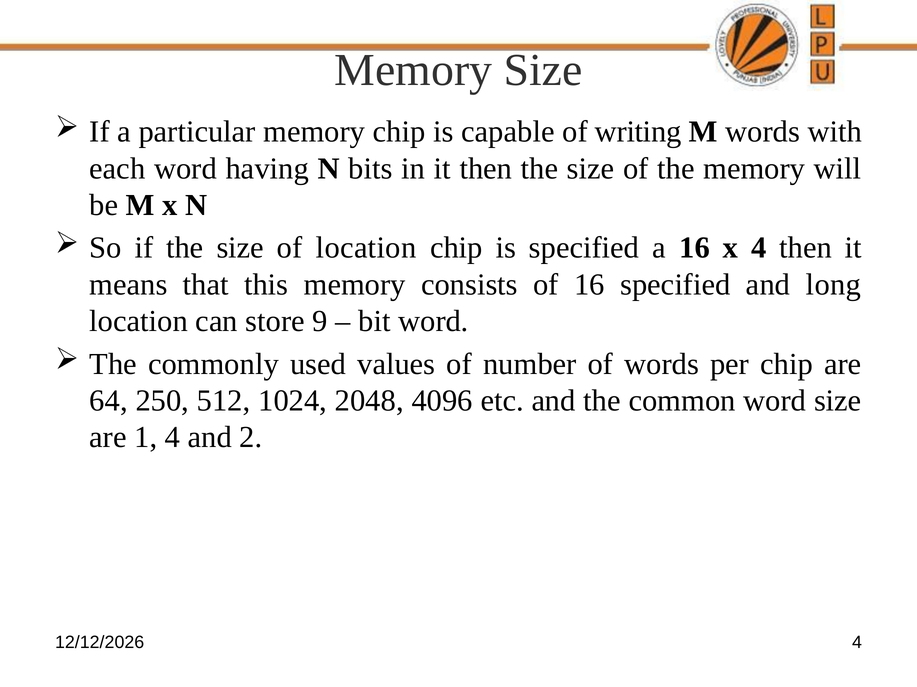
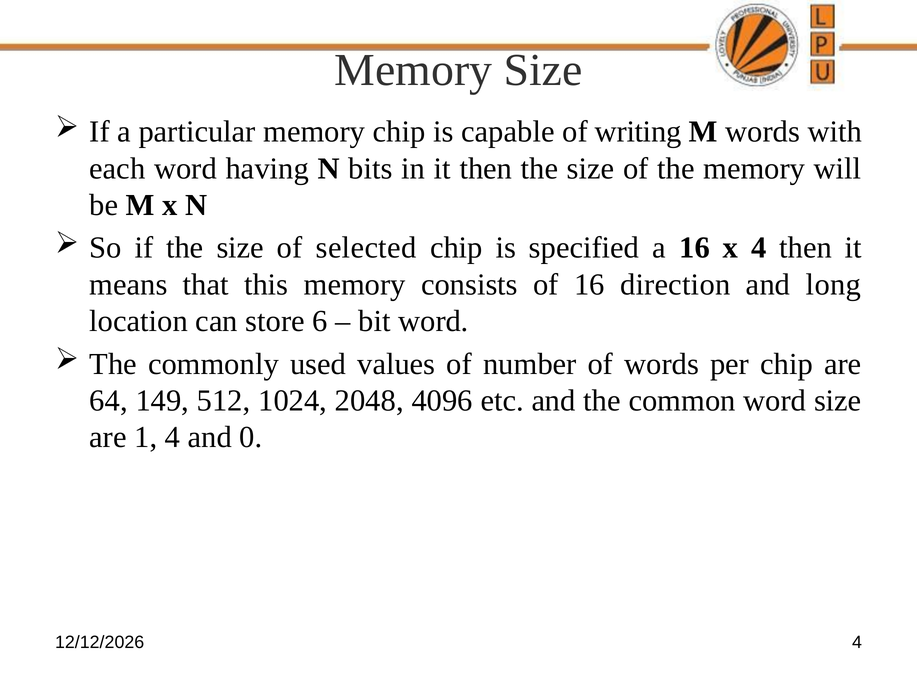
of location: location -> selected (366, 248)
16 specified: specified -> direction (675, 285)
9: 9 -> 6 (320, 322)
250: 250 -> 149 (162, 401)
2: 2 -> 0 (251, 438)
